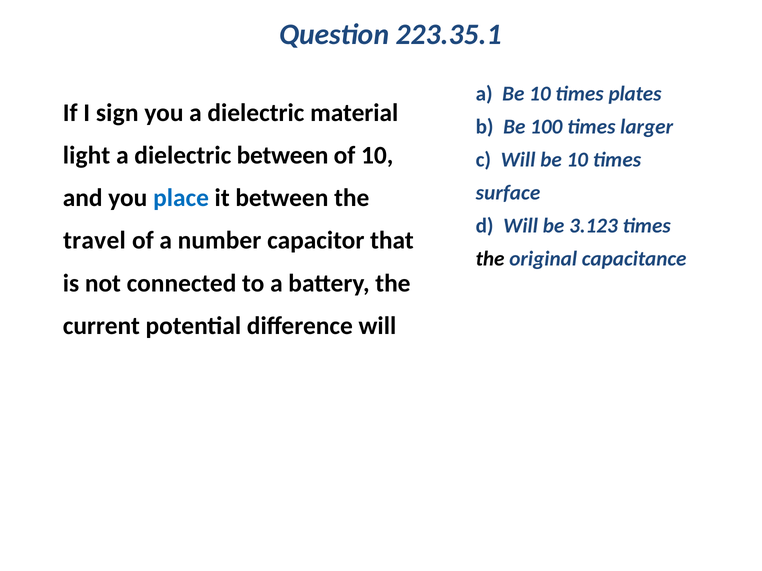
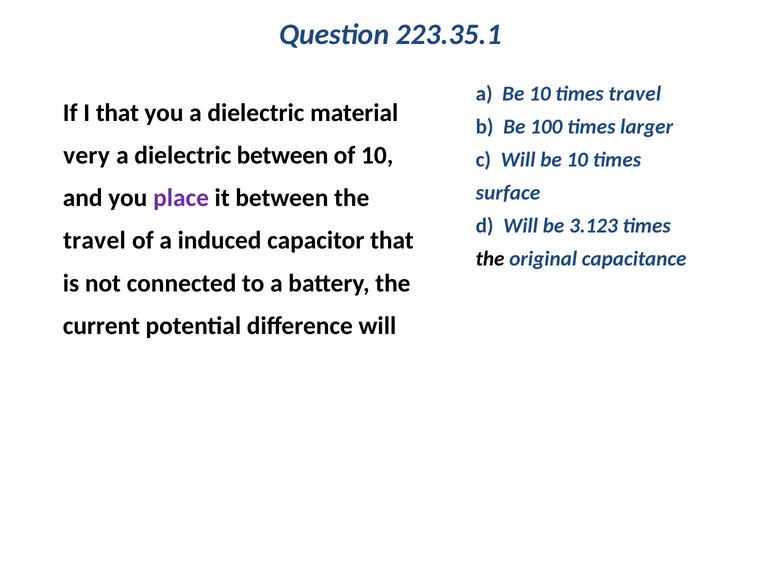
times plates: plates -> travel (635, 94)
I sign: sign -> that (117, 113)
light: light -> very (86, 155)
place colour: blue -> purple (181, 198)
number: number -> induced (220, 241)
